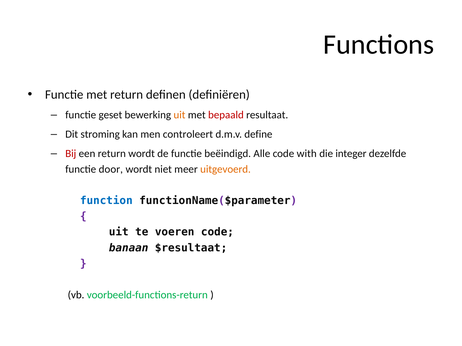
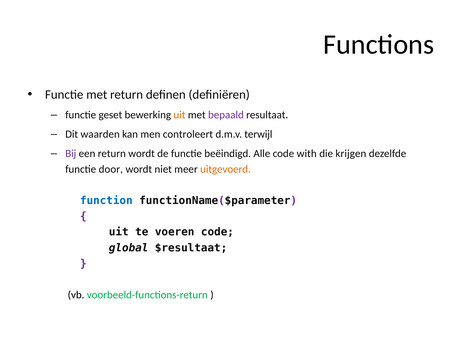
bepaald colour: red -> purple (226, 115)
stroming: stroming -> waarden (100, 134)
define: define -> terwijl (258, 134)
Bij colour: red -> purple (71, 154)
integer: integer -> krijgen (351, 154)
banaan: banaan -> global (129, 248)
